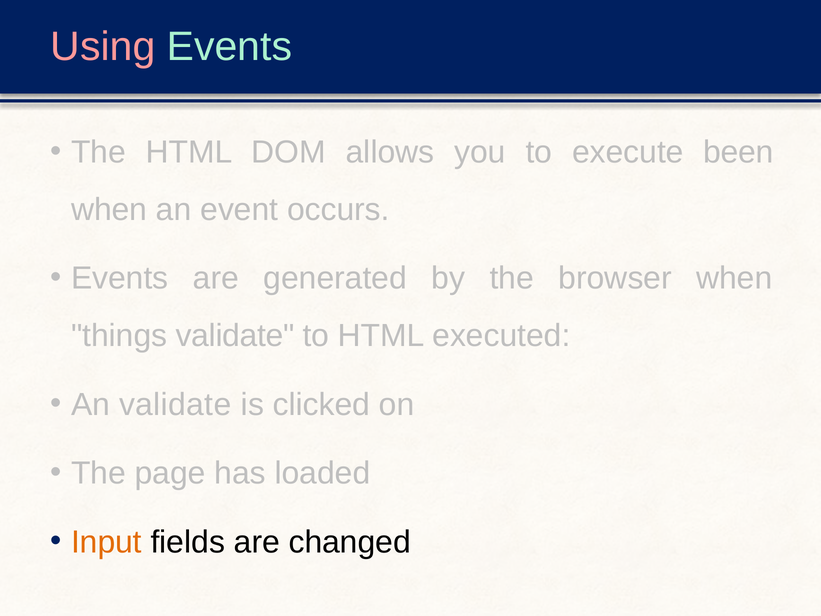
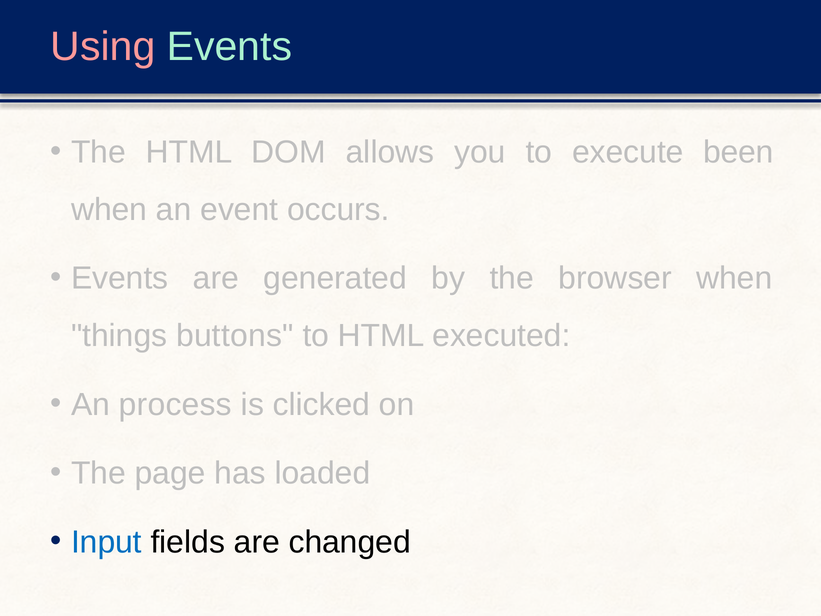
things validate: validate -> buttons (235, 336)
An validate: validate -> process (175, 404)
Input colour: orange -> blue (106, 542)
